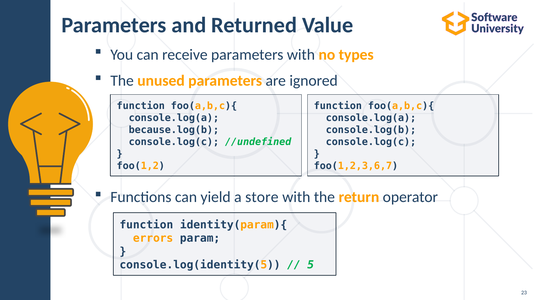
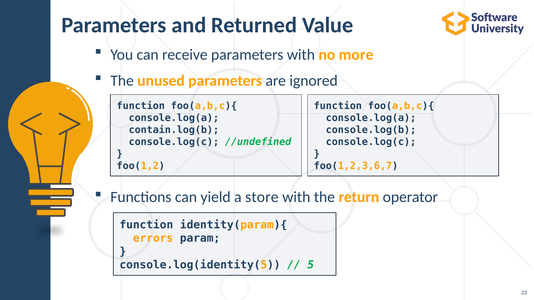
types: types -> more (356, 55)
because.log(b: because.log(b -> contain.log(b (174, 130)
